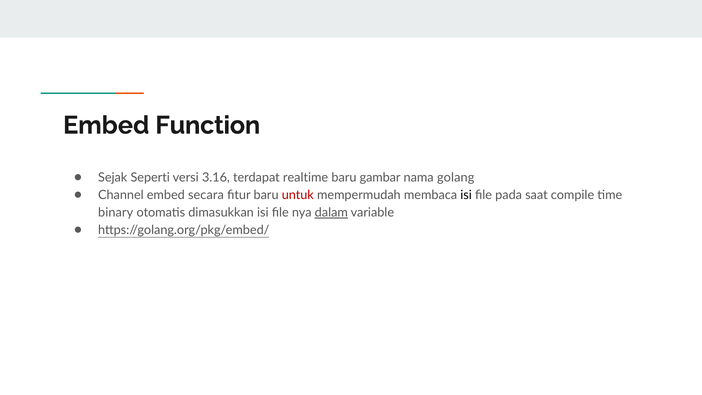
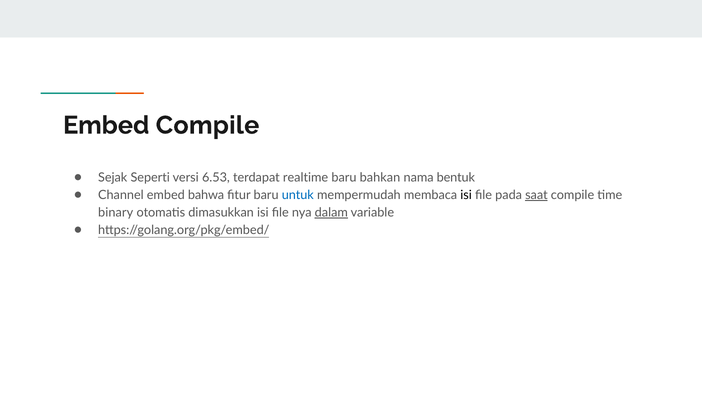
Embed Function: Function -> Compile (208, 125)
3.16: 3.16 -> 6.53 (216, 177)
gambar: gambar -> bahkan (380, 177)
golang: golang -> bentuk (456, 177)
secara: secara -> bahwa (206, 195)
untuk colour: red -> blue (298, 195)
saat underline: none -> present (536, 195)
